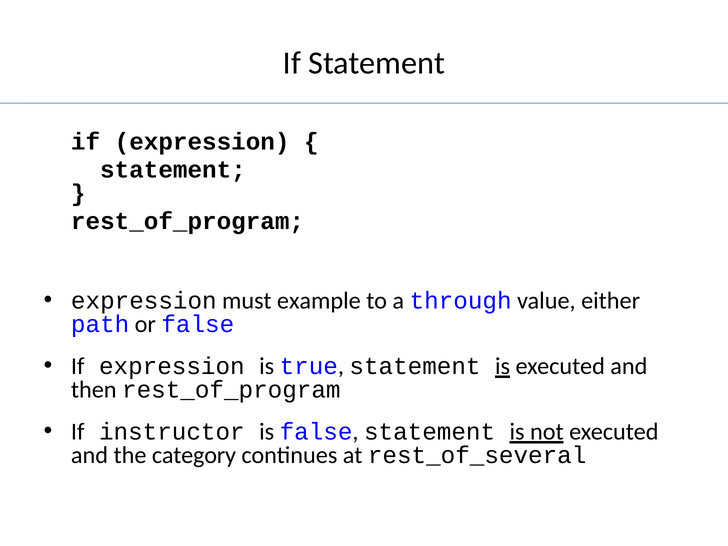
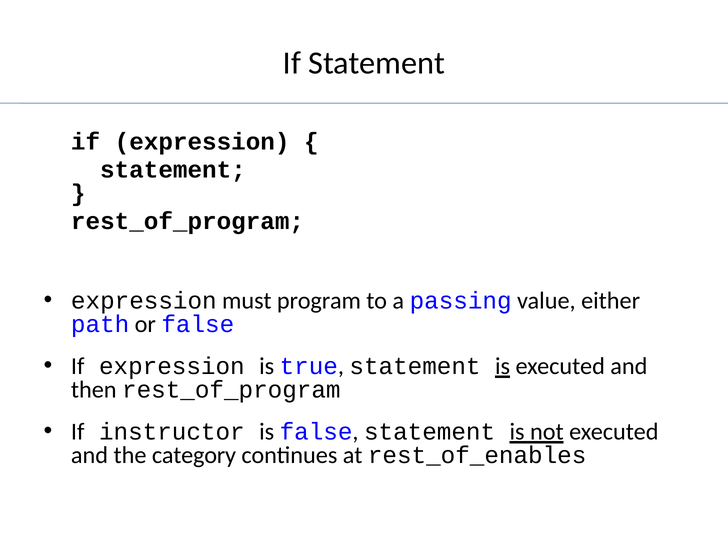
example: example -> program (319, 301)
through: through -> passing (461, 301)
rest_of_several: rest_of_several -> rest_of_enables (477, 455)
